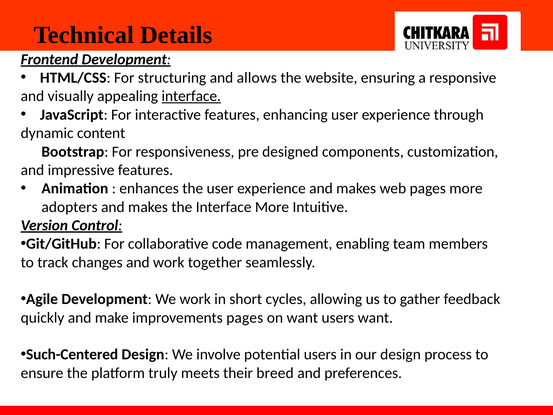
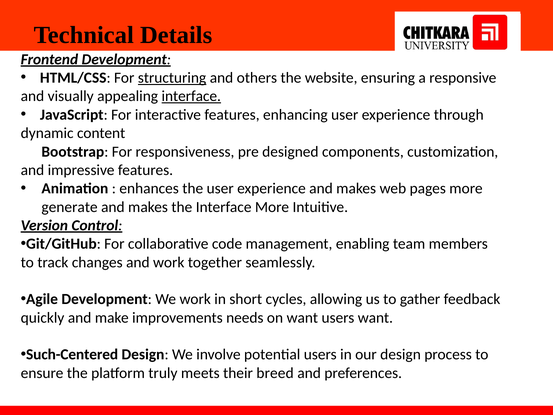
structuring underline: none -> present (172, 78)
allows: allows -> others (257, 78)
adopters: adopters -> generate (70, 207)
improvements pages: pages -> needs (245, 317)
